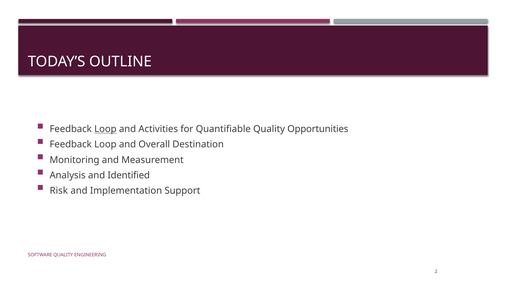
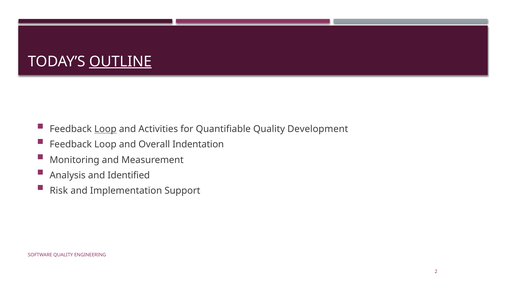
OUTLINE underline: none -> present (120, 61)
Opportunities: Opportunities -> Development (318, 129)
Destination: Destination -> Indentation (198, 144)
